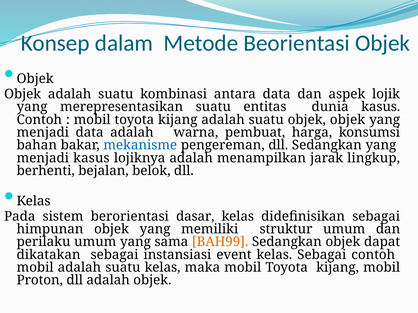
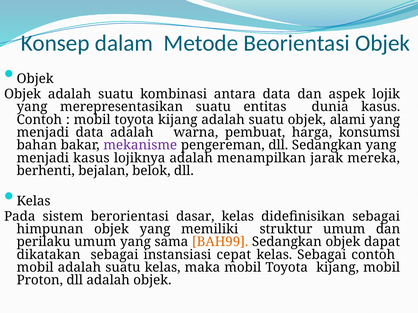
suatu objek objek: objek -> alami (348, 120)
mekanisme colour: blue -> purple (140, 145)
lingkup: lingkup -> mereka (374, 158)
event: event -> cepat (234, 255)
